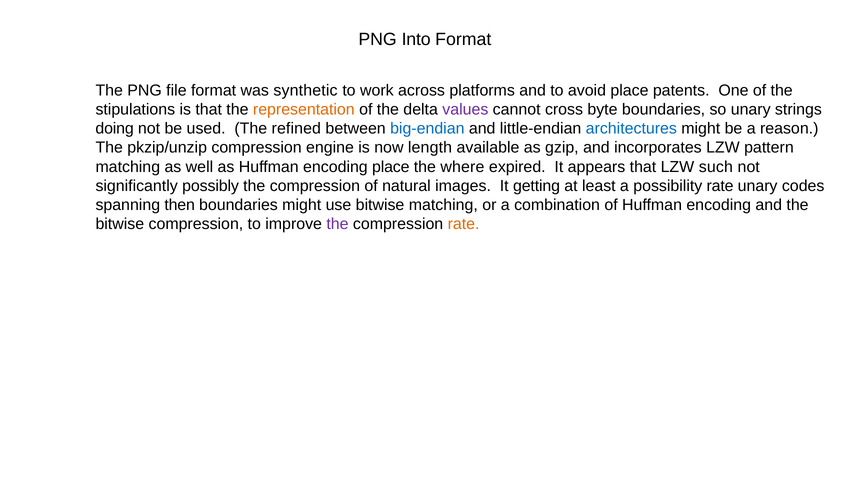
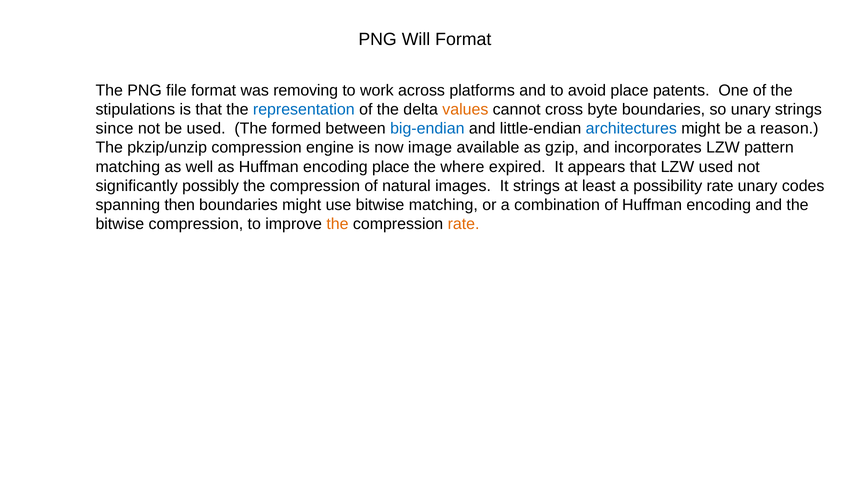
Into: Into -> Will (416, 39)
synthetic: synthetic -> removing (306, 90)
representation colour: orange -> blue (304, 109)
values colour: purple -> orange (465, 109)
doing: doing -> since (114, 129)
refined: refined -> formed (296, 129)
length: length -> image (430, 148)
LZW such: such -> used (716, 167)
It getting: getting -> strings (536, 186)
the colour: purple -> orange (337, 224)
